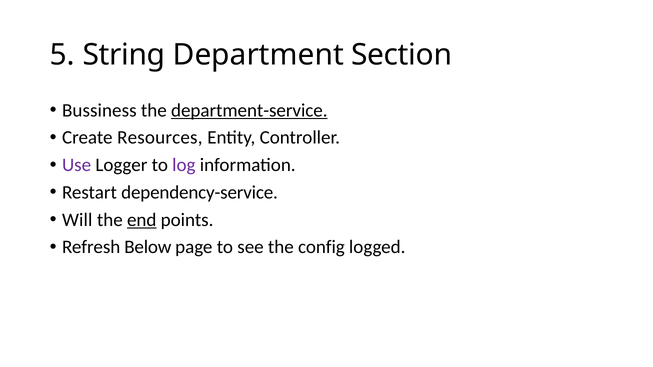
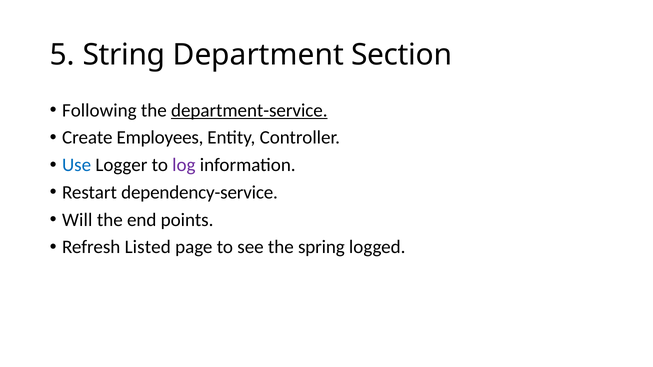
Bussiness: Bussiness -> Following (99, 110)
Resources: Resources -> Employees (160, 138)
Use colour: purple -> blue (77, 165)
end underline: present -> none (142, 220)
Below: Below -> Listed (148, 247)
config: config -> spring (321, 247)
